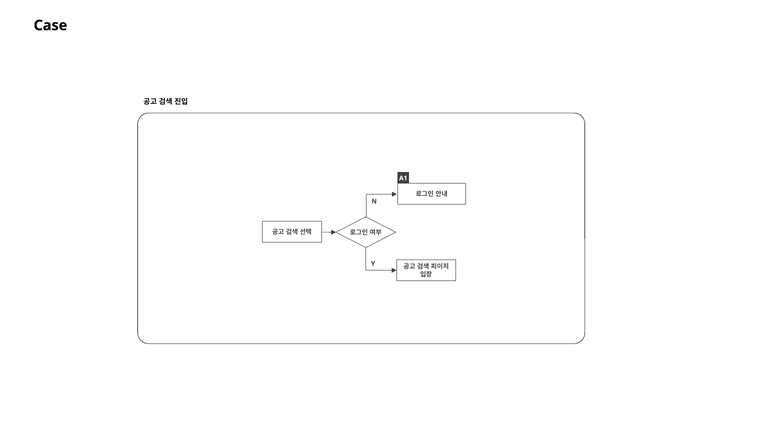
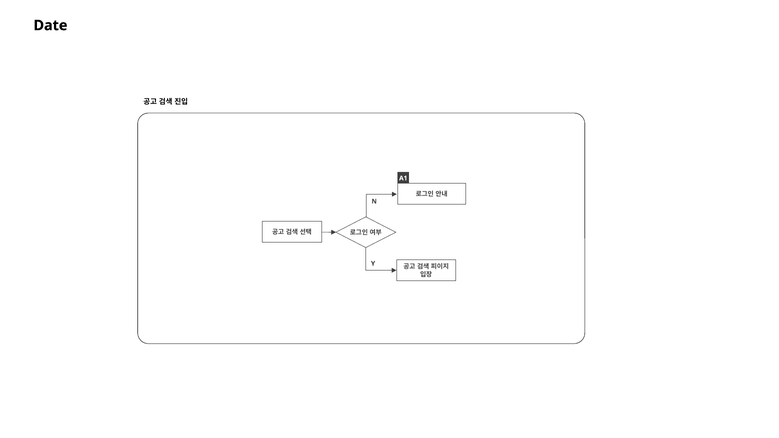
Case: Case -> Date (50, 25)
